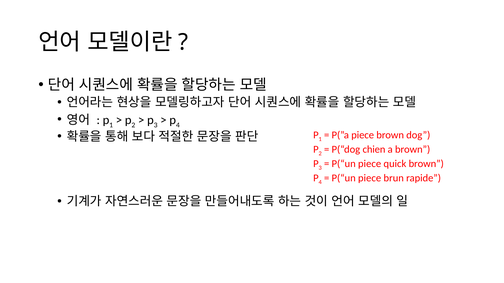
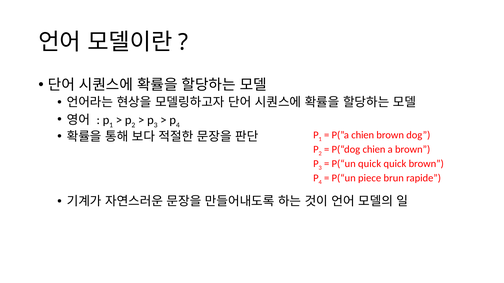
P(”a piece: piece -> chien (363, 135)
piece: piece -> quick (370, 164)
